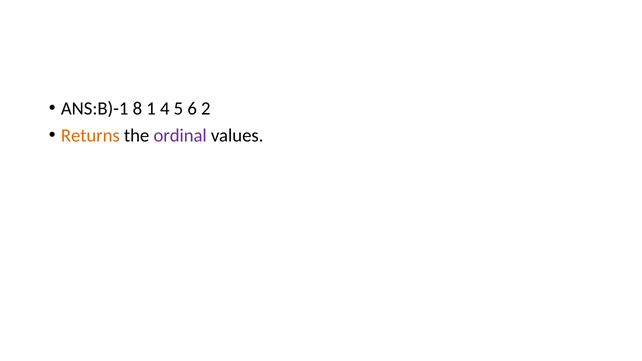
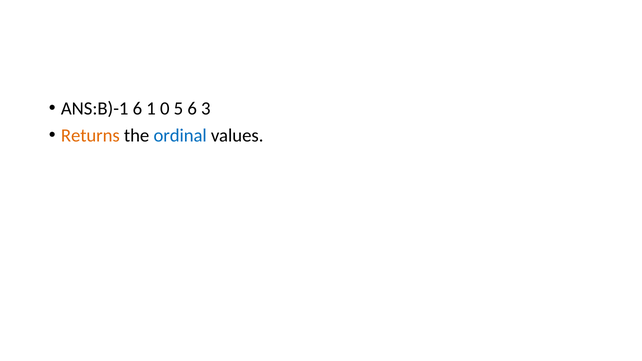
ANS:B)-1 8: 8 -> 6 (137, 109)
4: 4 -> 0 (165, 109)
2: 2 -> 3 (206, 109)
ordinal colour: purple -> blue (180, 135)
